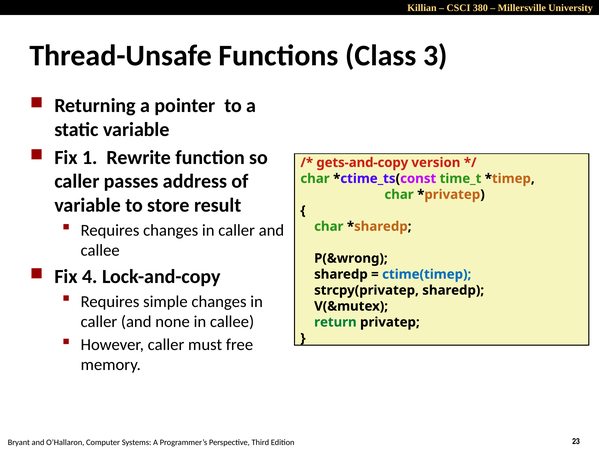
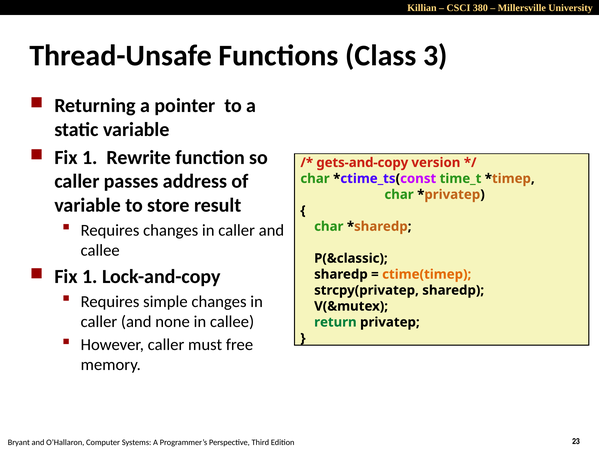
P(&wrong: P(&wrong -> P(&classic (351, 258)
4: 4 -> 1 (90, 277)
ctime(timep colour: blue -> orange (427, 274)
